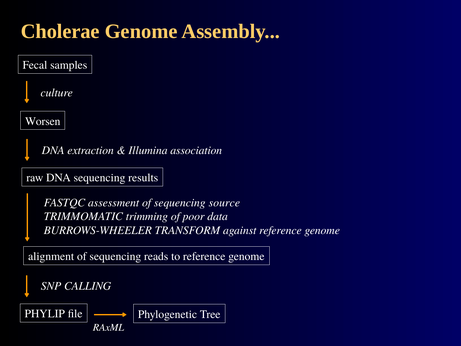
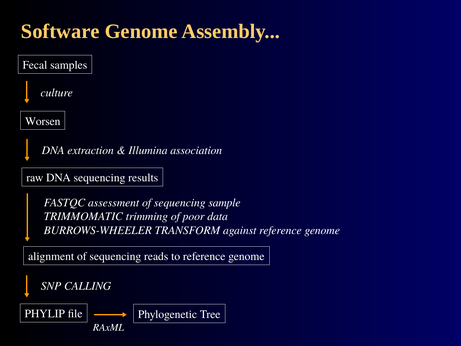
Cholerae: Cholerae -> Software (60, 31)
source: source -> sample (224, 203)
